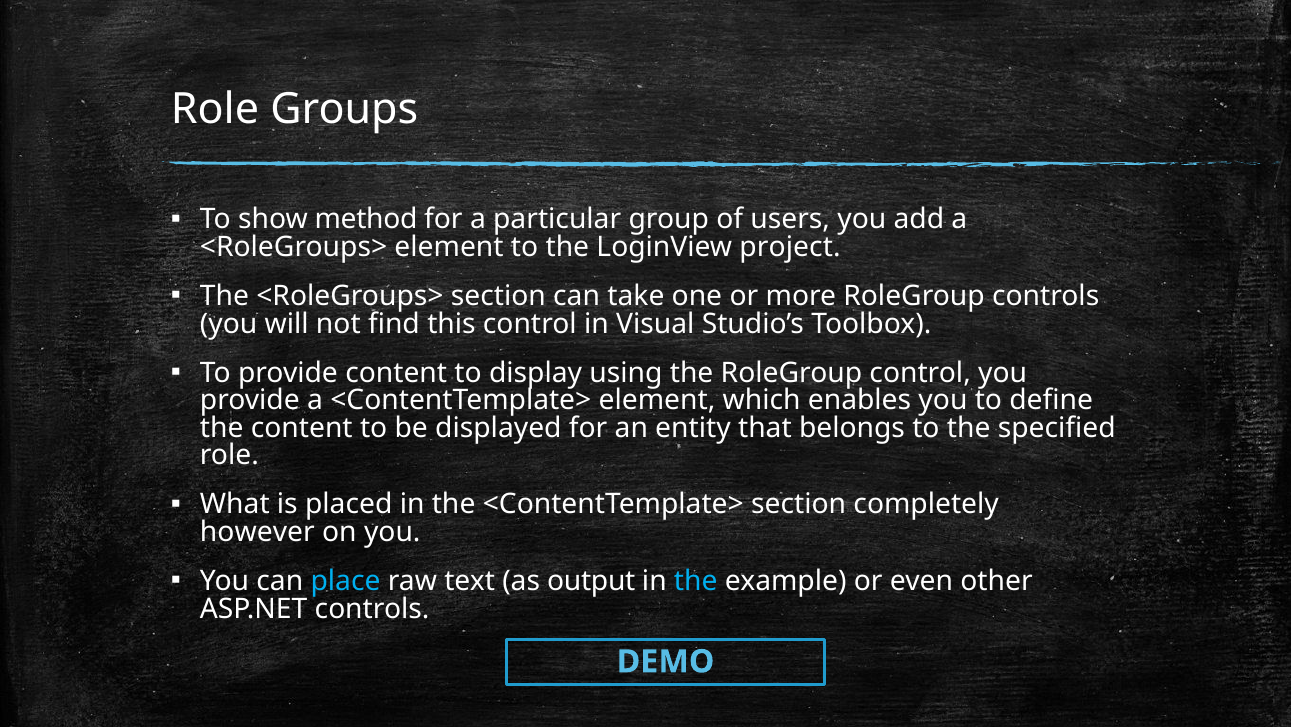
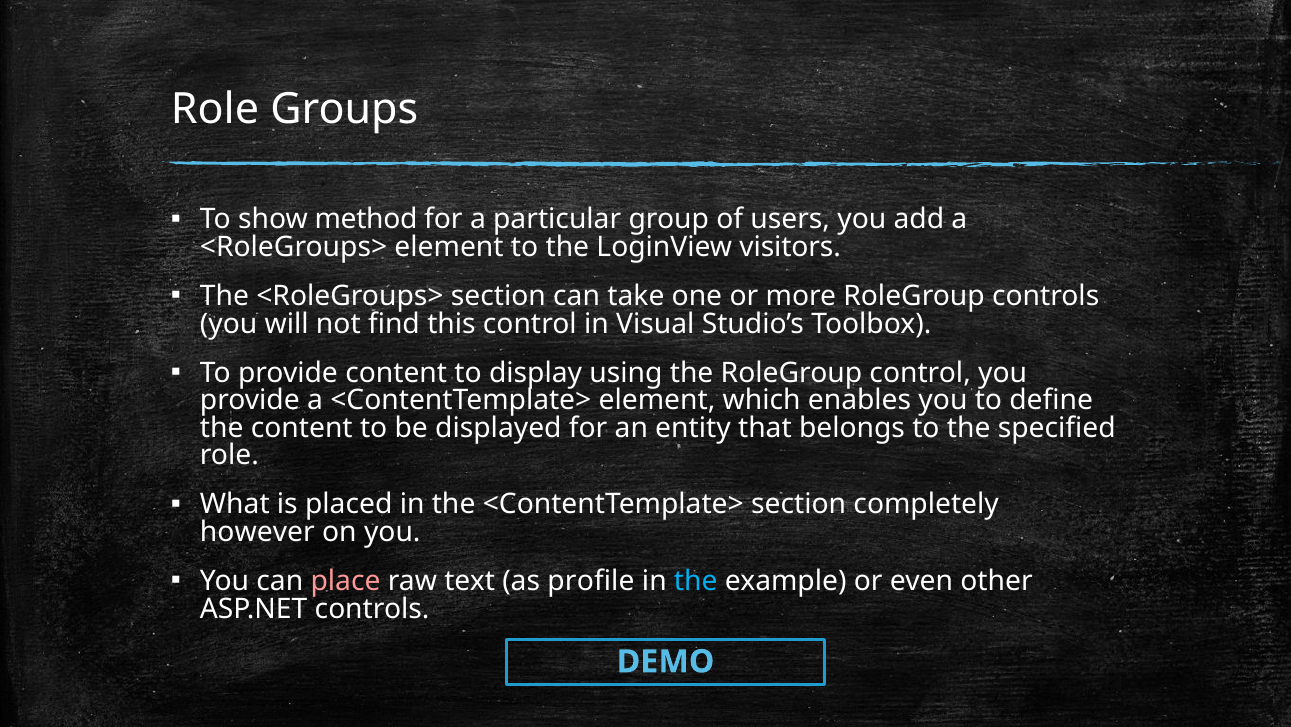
project: project -> visitors (790, 247)
place colour: light blue -> pink (346, 581)
output: output -> proﬁle (591, 581)
